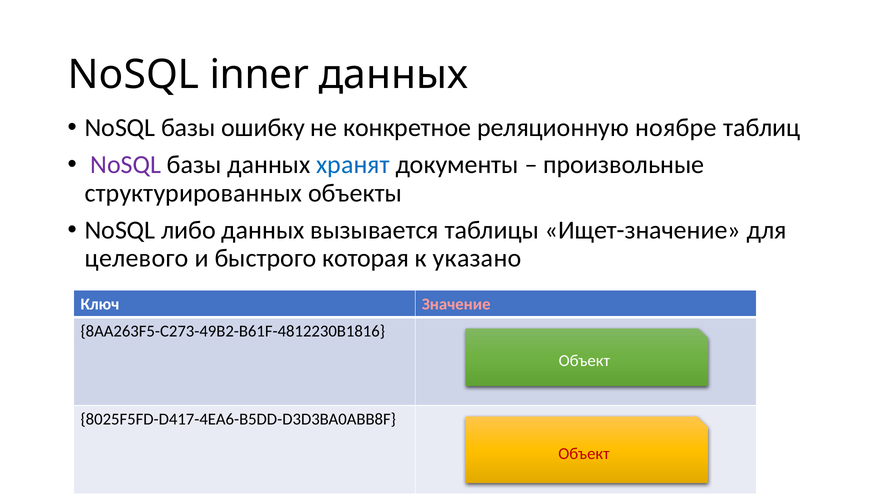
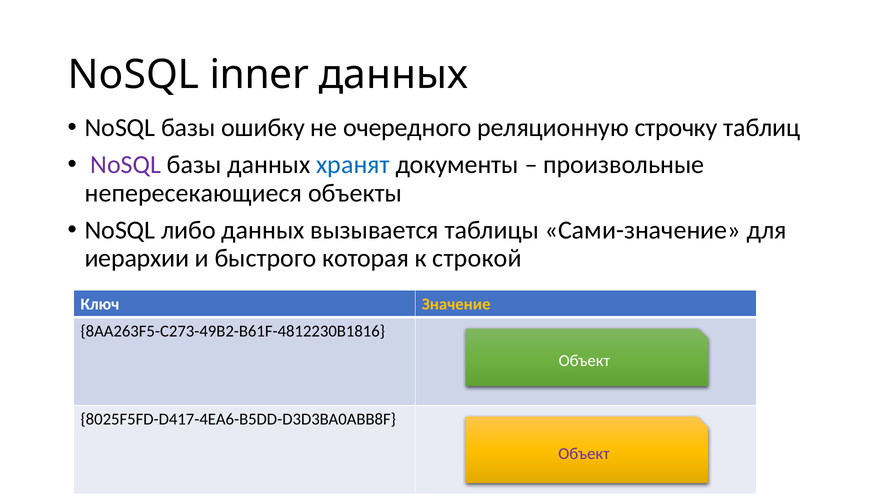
конкретное: конкретное -> очередного (407, 128)
ноябре: ноябре -> строчку (676, 128)
структурированных: структурированных -> непересекающиеся (193, 193)
Ищет-значение: Ищет-значение -> Сами-значение (643, 230)
целевого: целевого -> иерархии (137, 258)
указано: указано -> строкой (477, 258)
Значение colour: pink -> yellow (456, 304)
Объект colour: red -> purple (584, 454)
